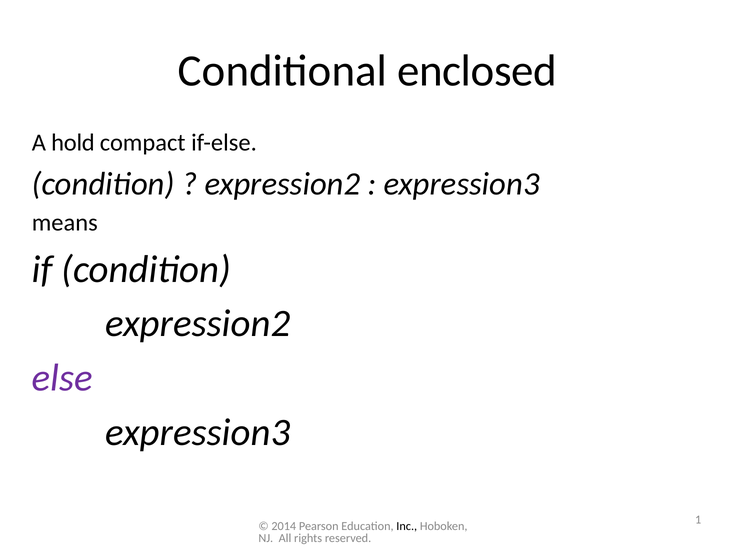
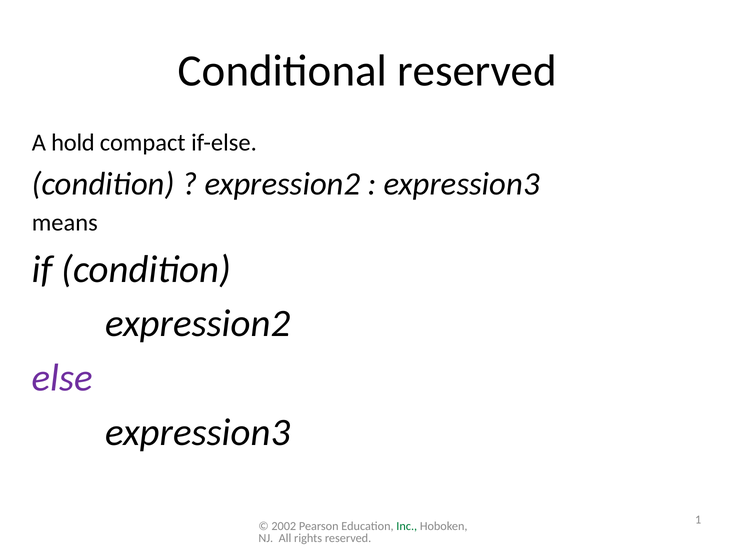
Conditional enclosed: enclosed -> reserved (477, 71)
2014: 2014 -> 2002 (284, 526)
Inc colour: black -> green (407, 526)
